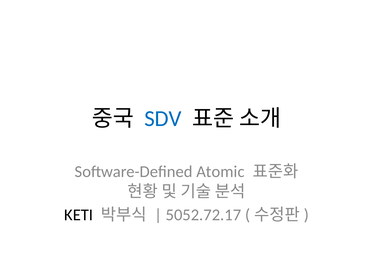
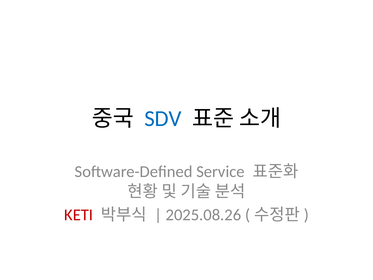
Atomic: Atomic -> Service (220, 171)
KETI colour: black -> red (79, 215)
5052.72.17: 5052.72.17 -> 2025.08.26 (203, 215)
